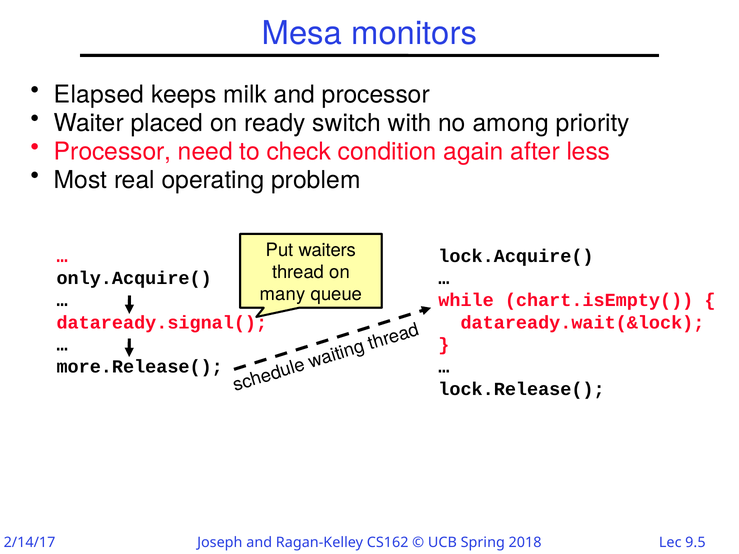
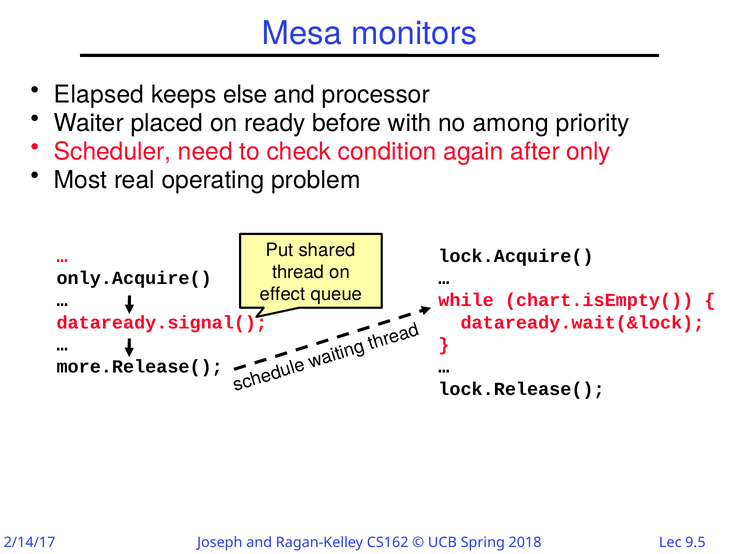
milk: milk -> else (245, 94)
switch: switch -> before (347, 123)
Processor: Processor -> Scheduler (113, 152)
less: less -> only (588, 152)
waiters: waiters -> shared (327, 250)
many: many -> effect (283, 294)
